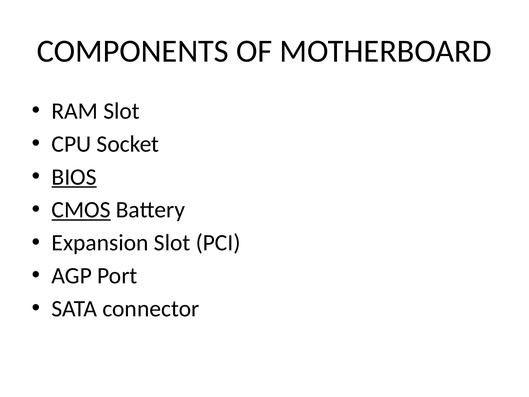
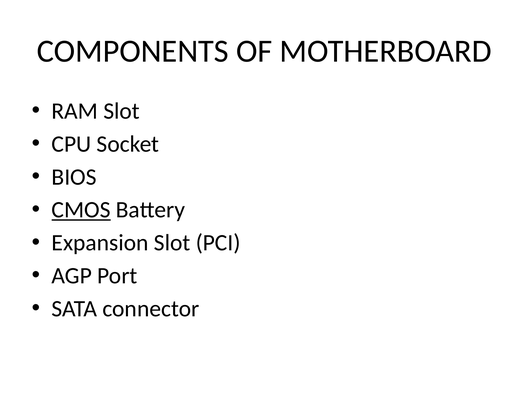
BIOS underline: present -> none (74, 177)
